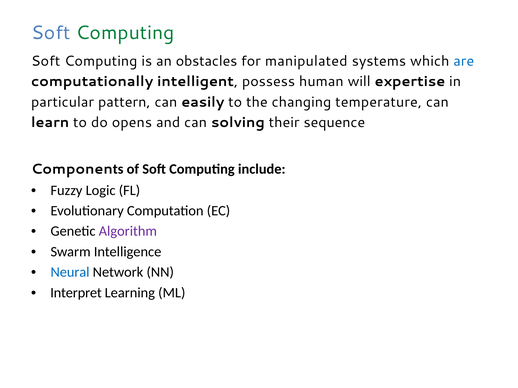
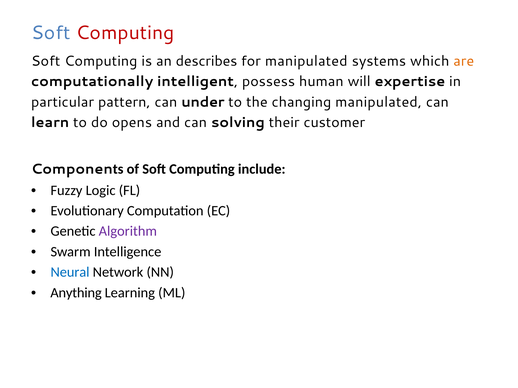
Computing colour: green -> red (125, 33)
obstacles: obstacles -> describes (207, 61)
are colour: blue -> orange (464, 61)
easily: easily -> under (203, 102)
changing temperature: temperature -> manipulated (379, 102)
sequence: sequence -> customer (334, 123)
Interpret: Interpret -> Anything (76, 293)
